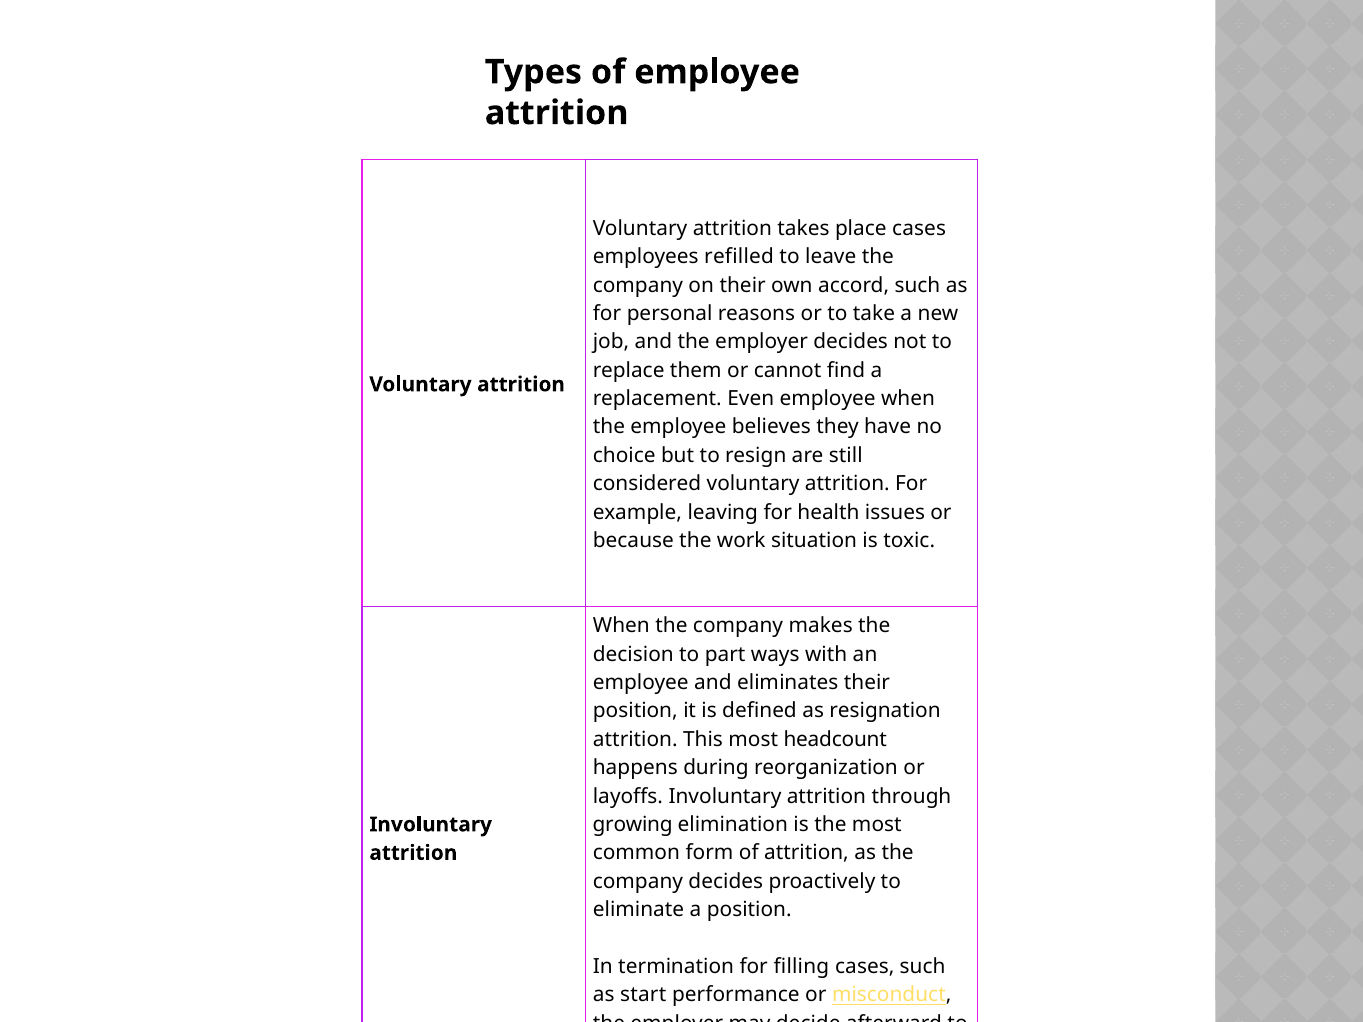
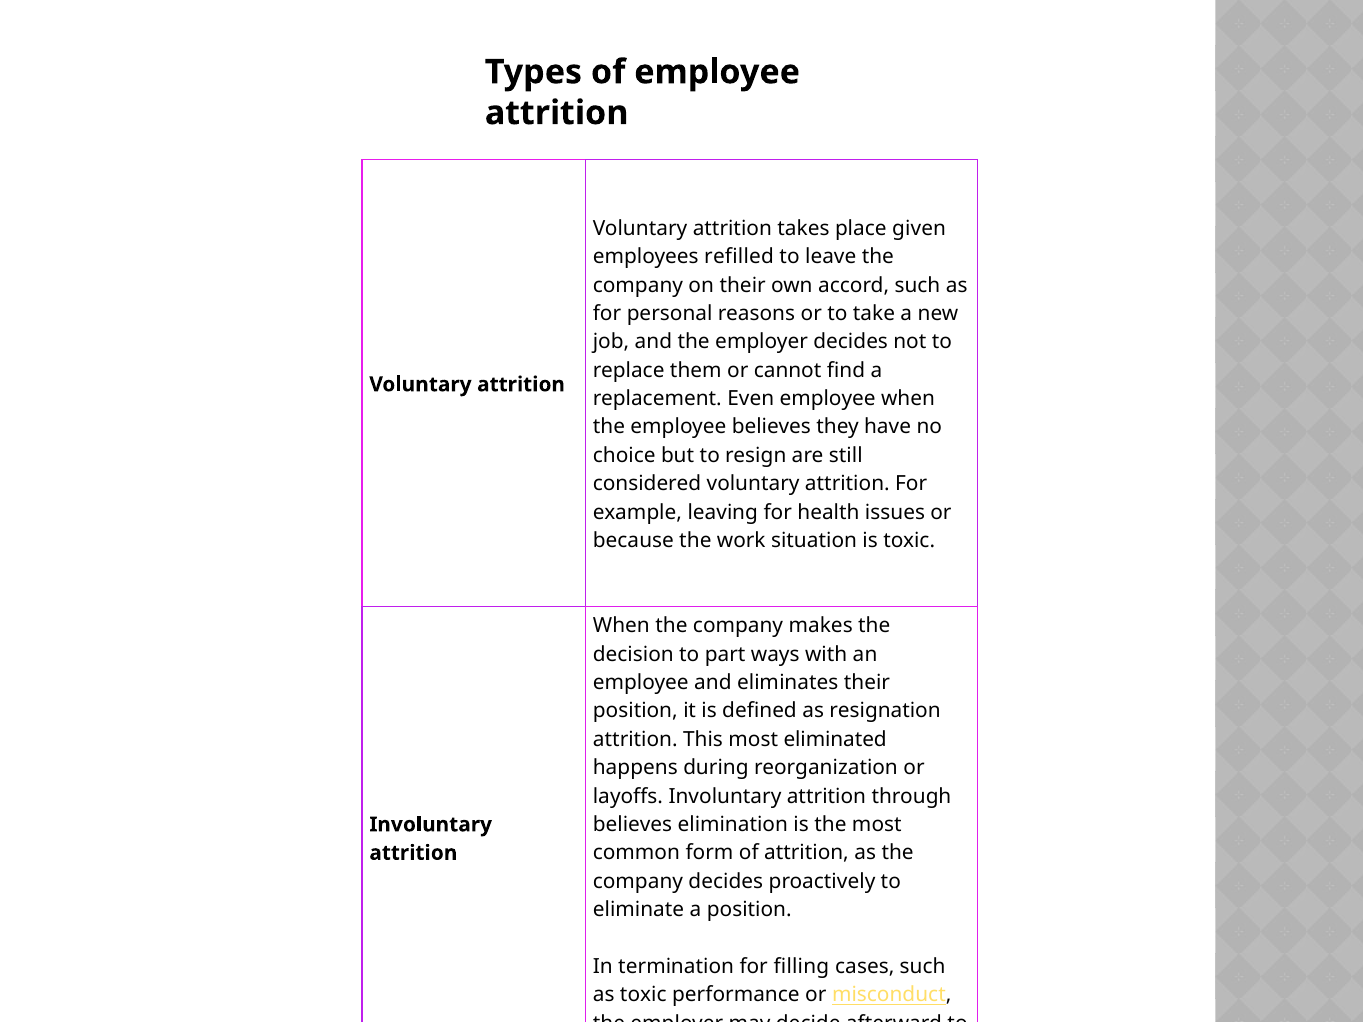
place cases: cases -> given (919, 228)
headcount: headcount -> eliminated (835, 740)
growing: growing -> believes (633, 825)
as start: start -> toxic (643, 995)
